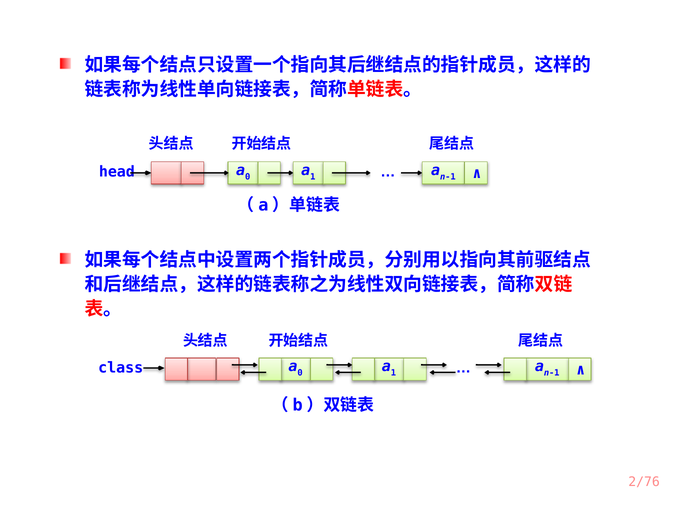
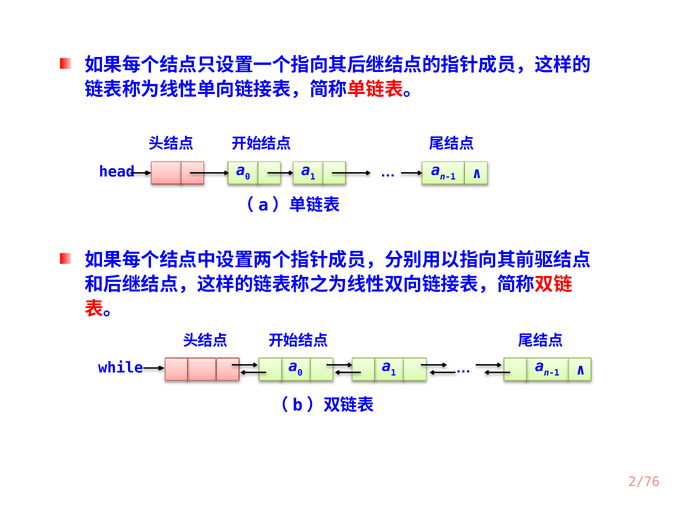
class: class -> while (121, 368)
